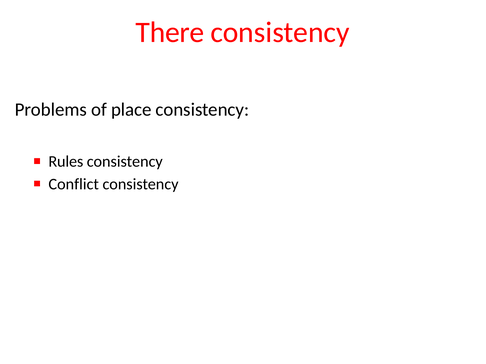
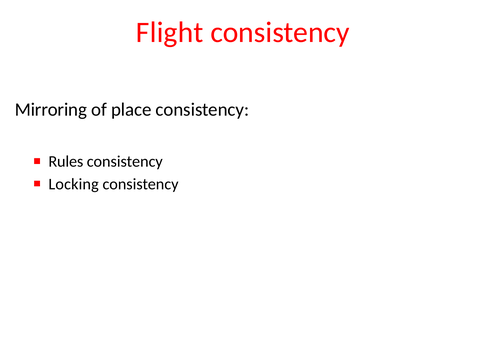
There: There -> Flight (170, 32)
Problems: Problems -> Mirroring (51, 110)
Conflict: Conflict -> Locking (74, 184)
